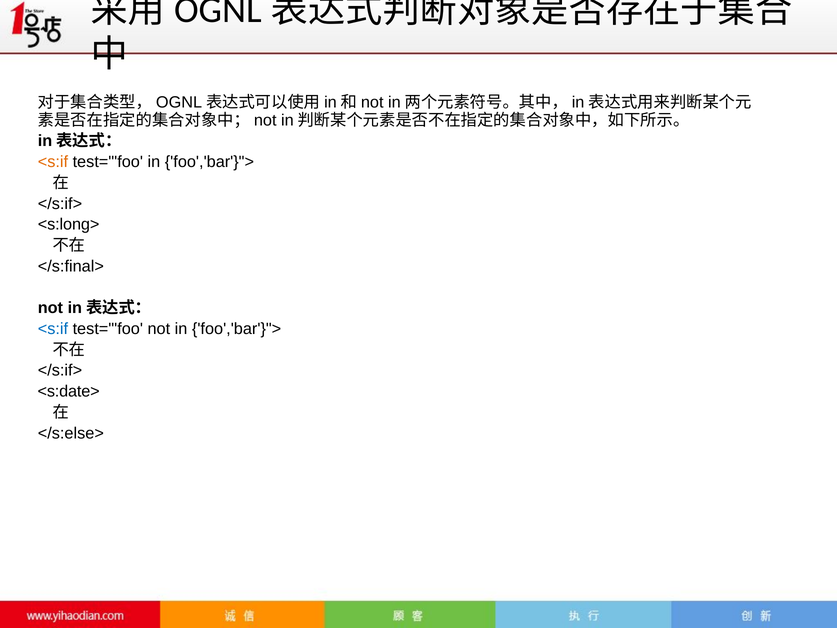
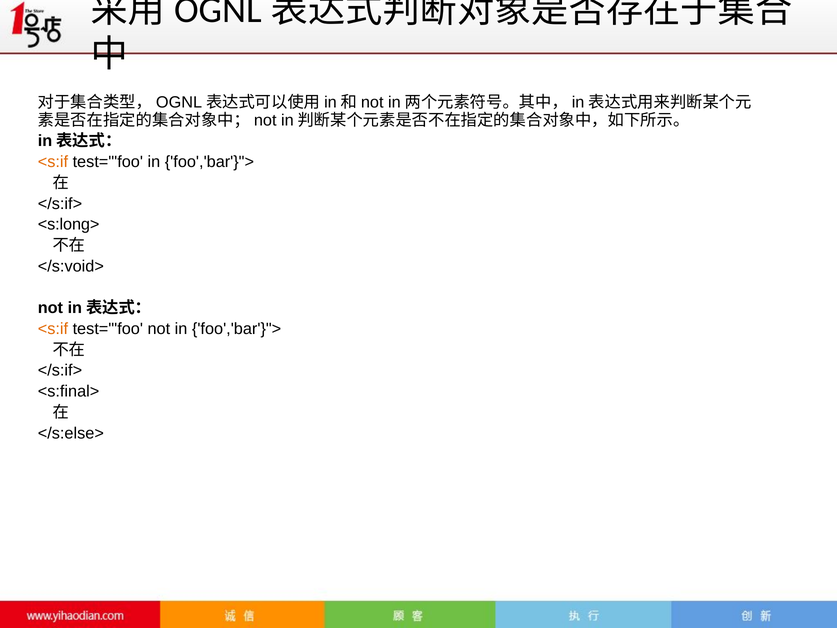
</s:final>: </s:final> -> </s:void> (71, 266)
<s:if colour: blue -> orange (53, 329)
<s:date>: <s:date> -> <s:final> (69, 391)
